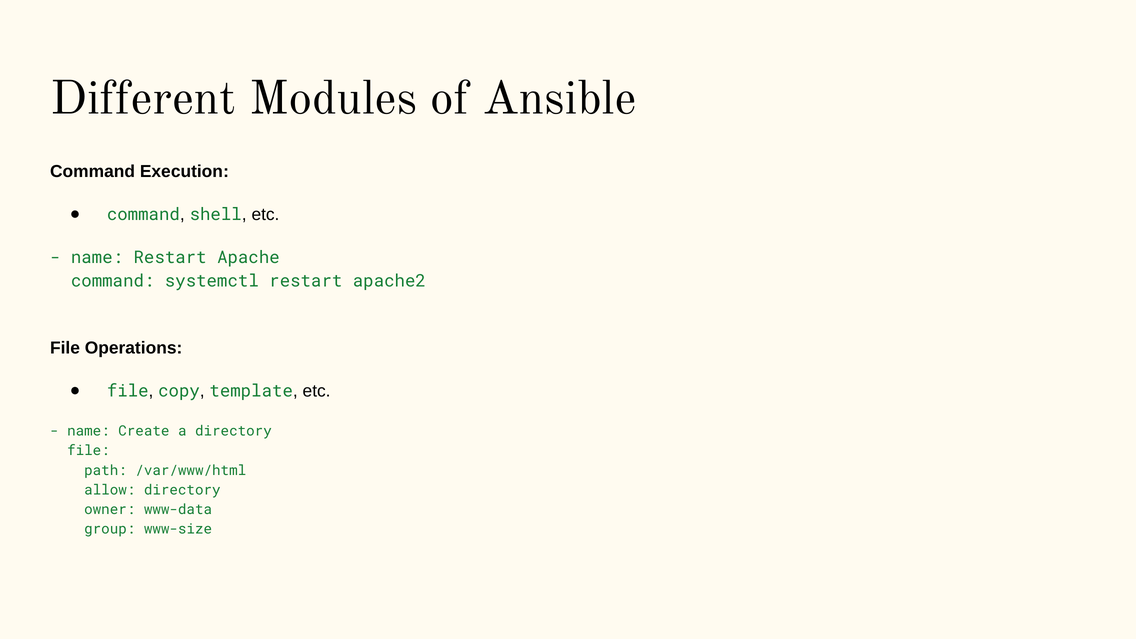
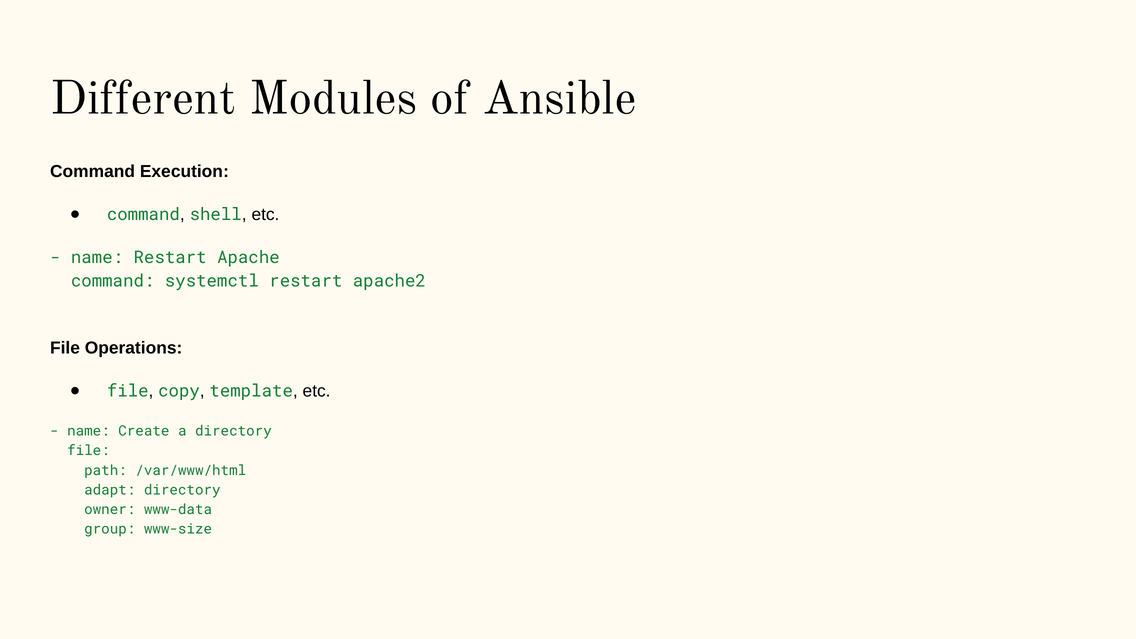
allow: allow -> adapt (110, 490)
